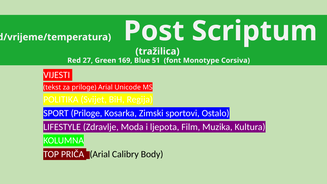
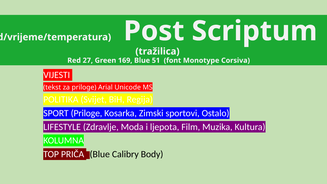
PRIČA Arial: Arial -> Blue (100, 154)
